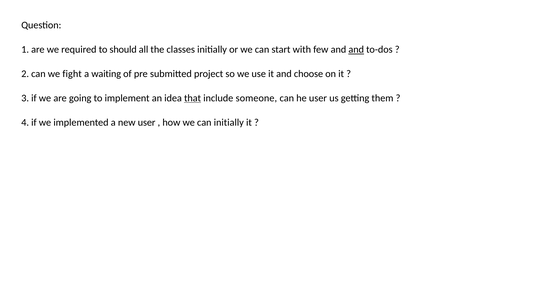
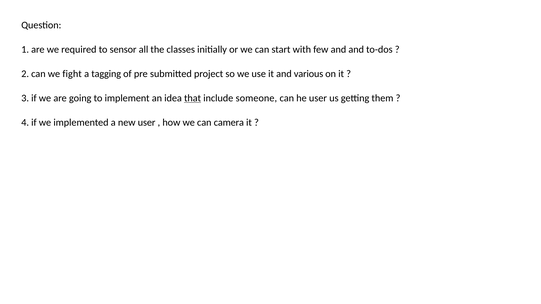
should: should -> sensor (123, 50)
and underline: present -> none (356, 50)
waiting: waiting -> tagging (106, 74)
choose: choose -> various (309, 74)
can initially: initially -> camera (229, 123)
